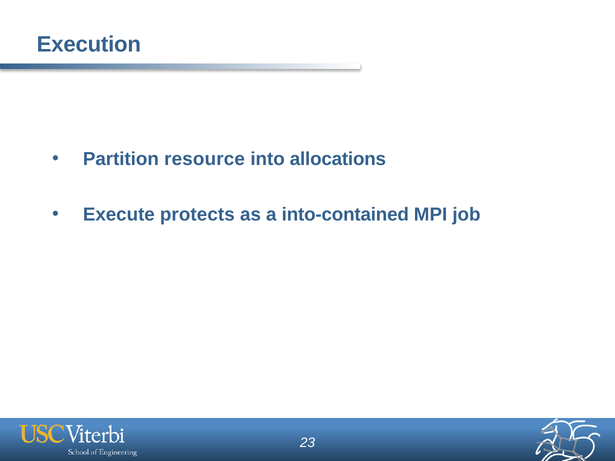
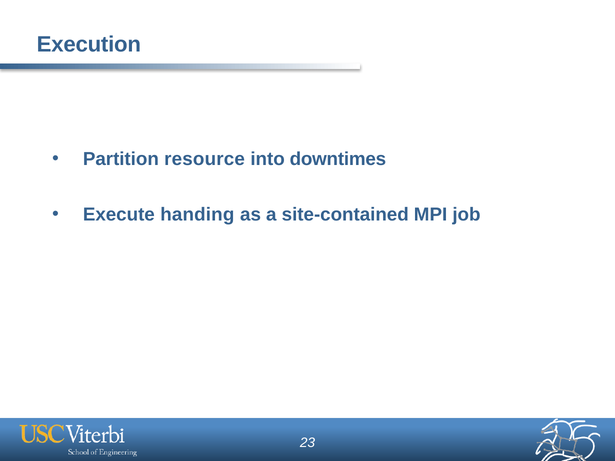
allocations: allocations -> downtimes (338, 159)
protects: protects -> handing (197, 214)
into-contained: into-contained -> site-contained (345, 214)
